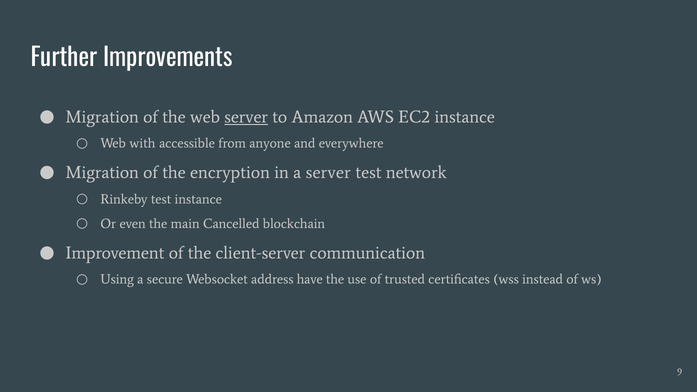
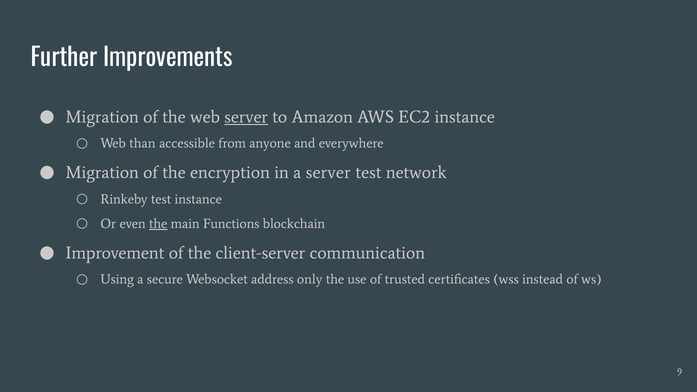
with: with -> than (142, 143)
the underline: none -> present (158, 224)
Cancelled: Cancelled -> Functions (231, 224)
have: have -> only (310, 280)
